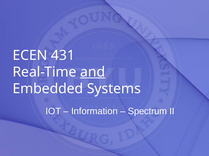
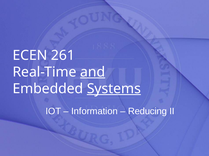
431: 431 -> 261 (63, 56)
Systems underline: none -> present (114, 89)
Spectrum: Spectrum -> Reducing (147, 112)
